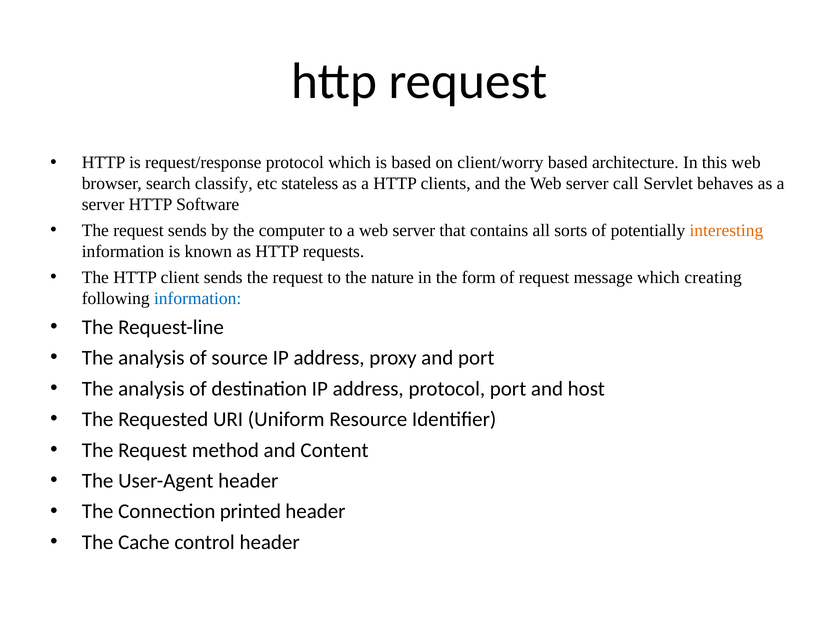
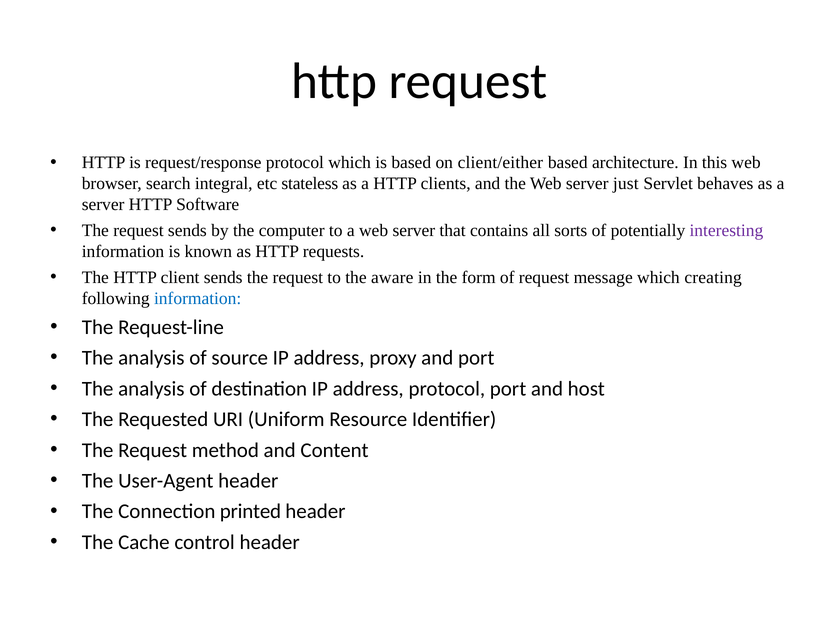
client/worry: client/worry -> client/either (500, 163)
classify: classify -> integral (224, 184)
call: call -> just (626, 184)
interesting colour: orange -> purple (726, 231)
nature: nature -> aware (392, 277)
